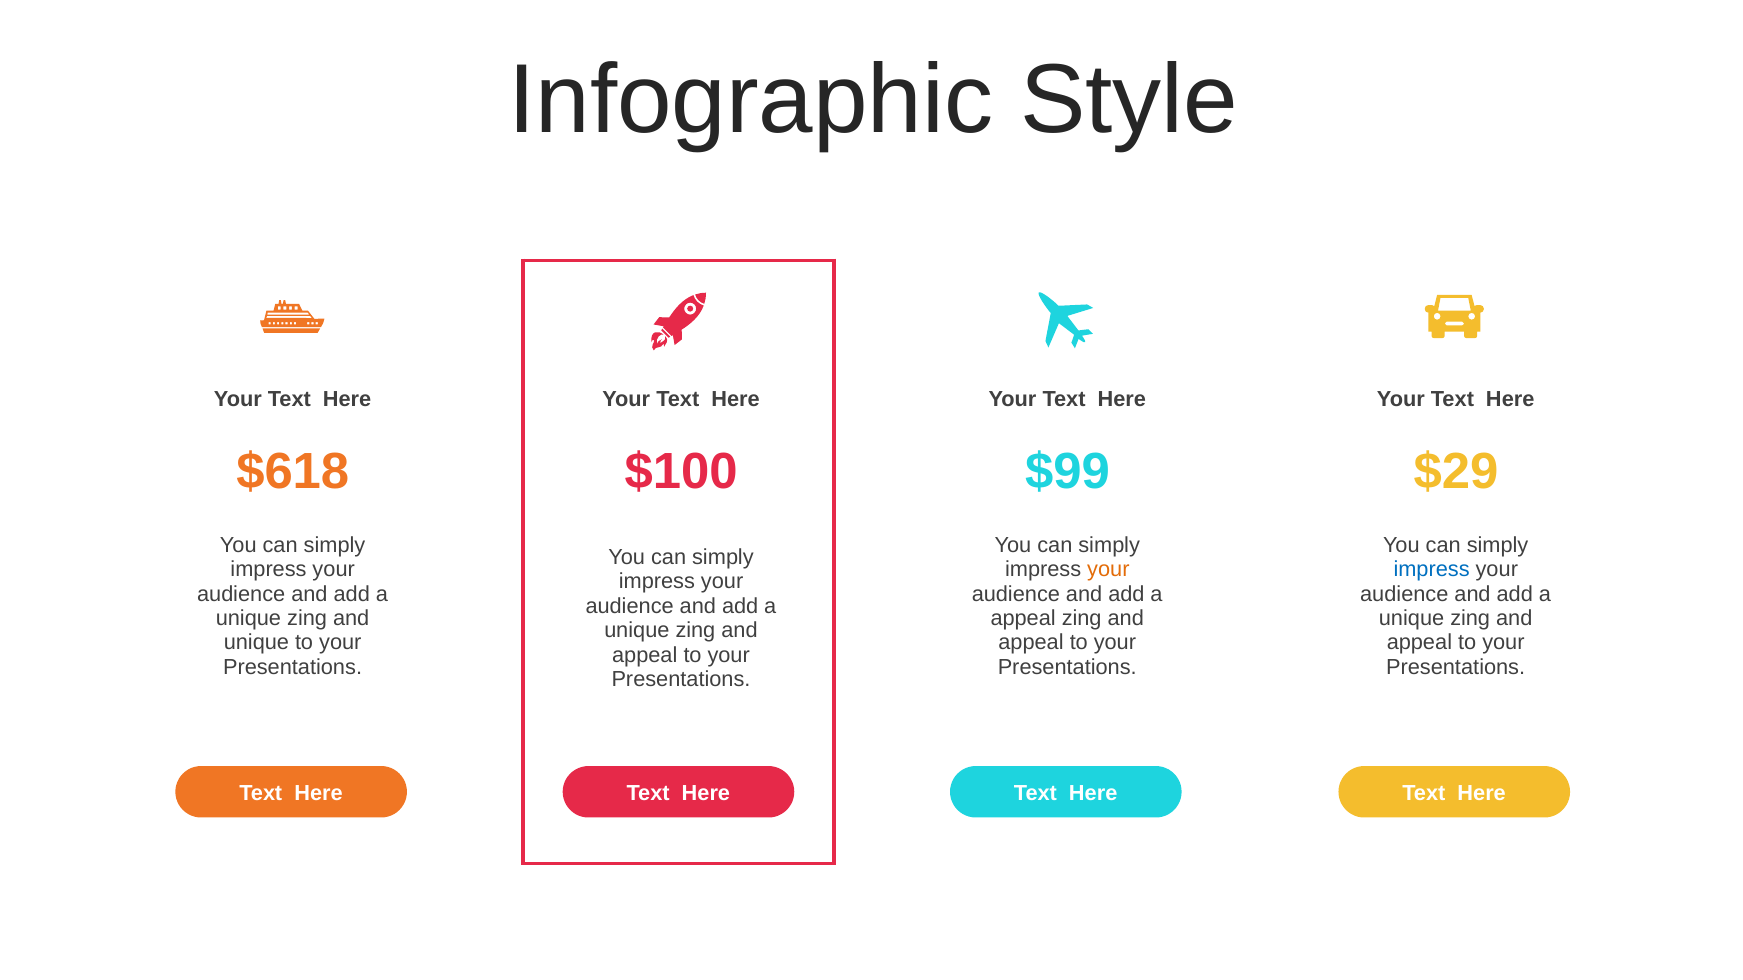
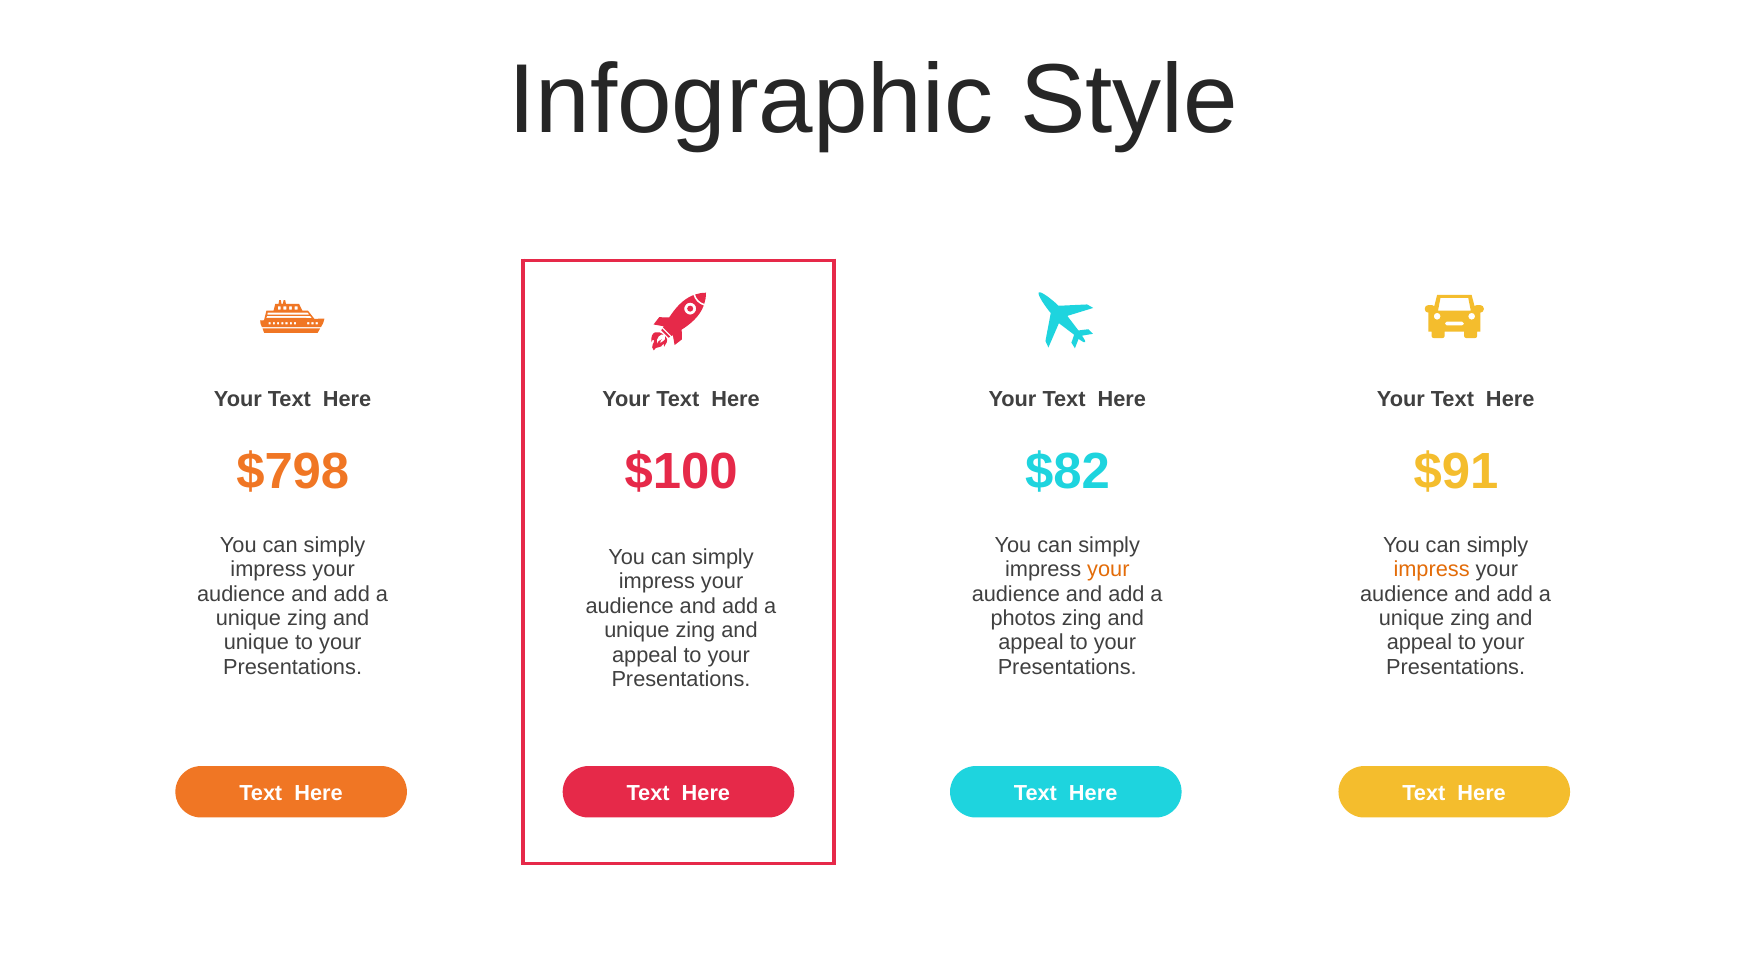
$618: $618 -> $798 (293, 472)
$99: $99 -> $82 (1068, 472)
$29: $29 -> $91 (1456, 472)
impress colour: blue -> orange (1432, 570)
appeal: appeal -> photos (1023, 619)
